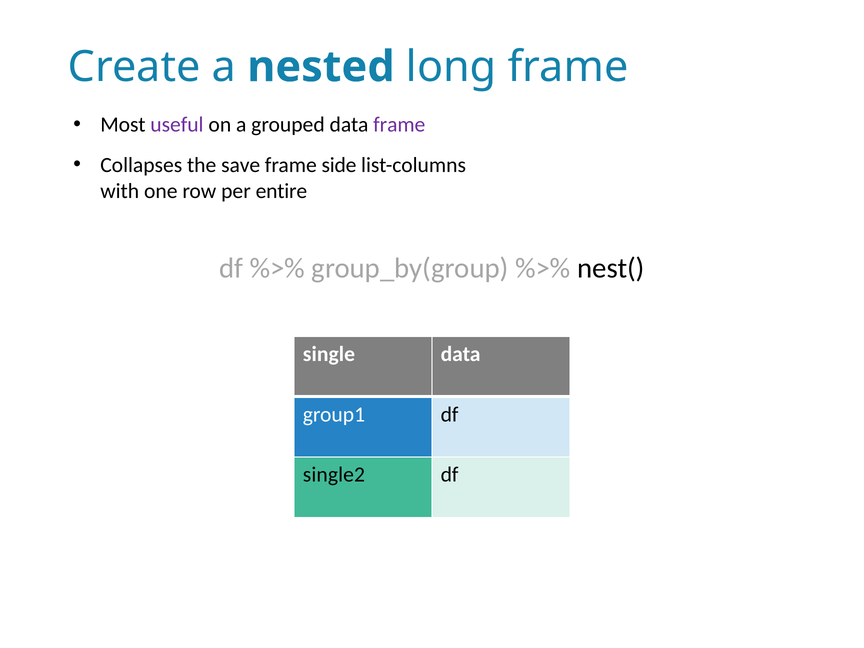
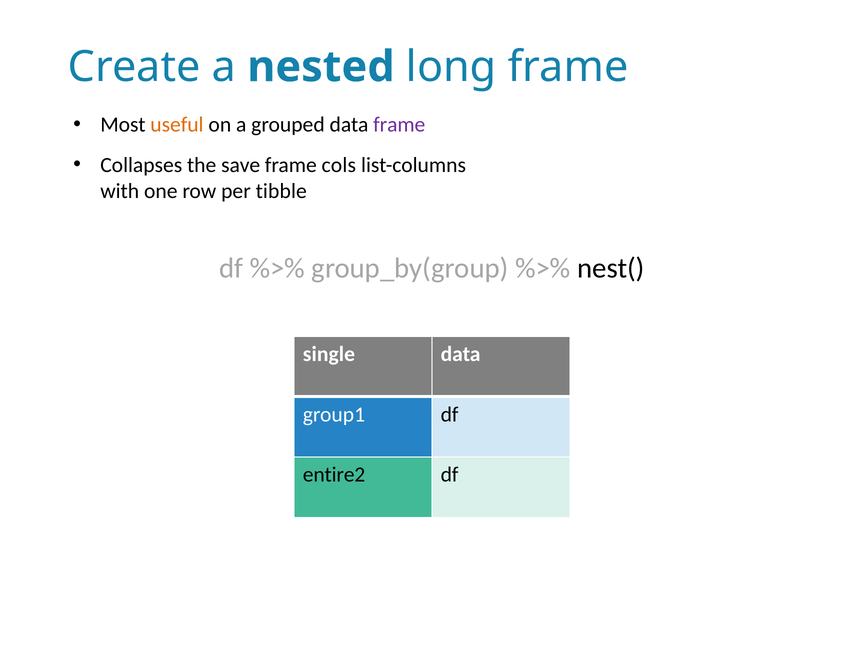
useful colour: purple -> orange (177, 125)
side: side -> cols (339, 165)
entire: entire -> tibble (281, 191)
single2: single2 -> entire2 (334, 475)
